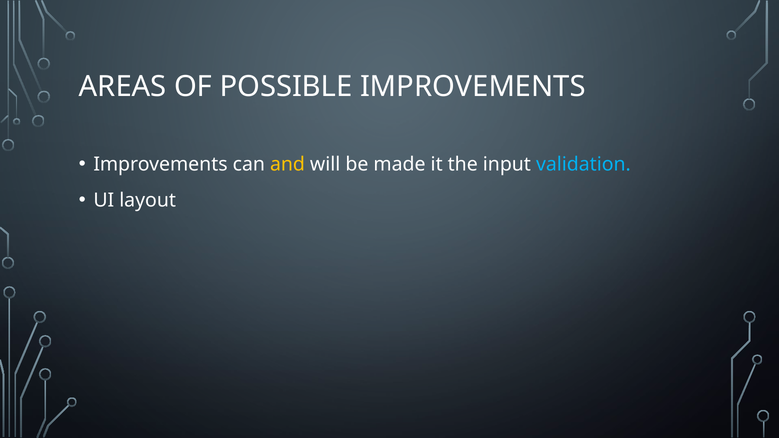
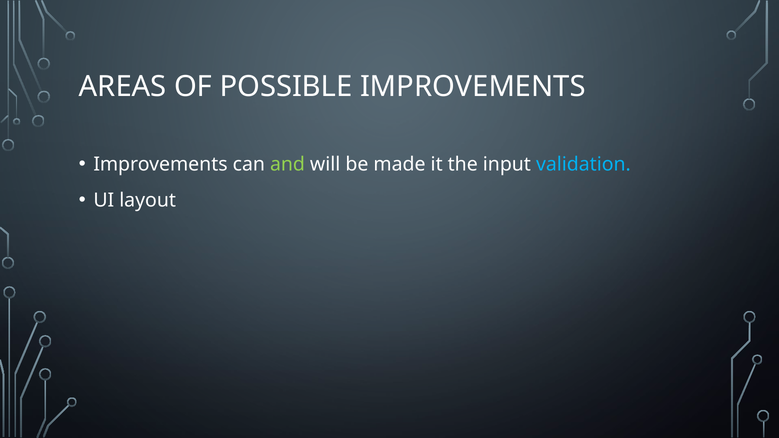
and colour: yellow -> light green (288, 164)
